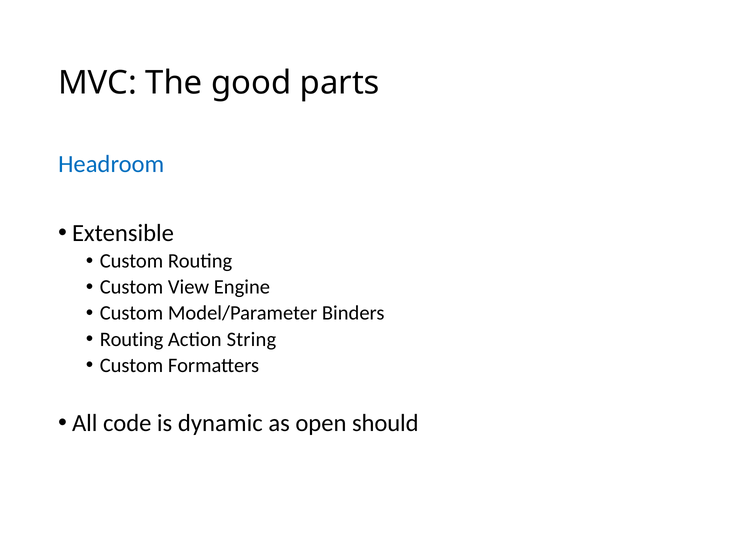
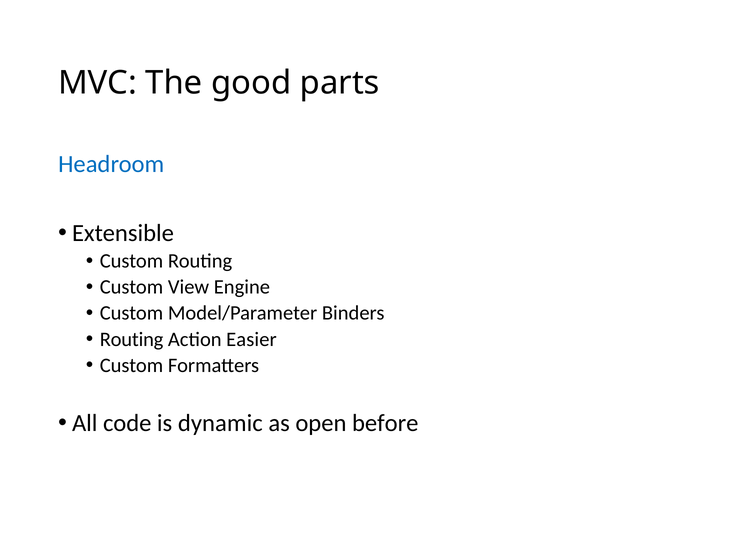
String: String -> Easier (251, 339)
should: should -> before (385, 424)
